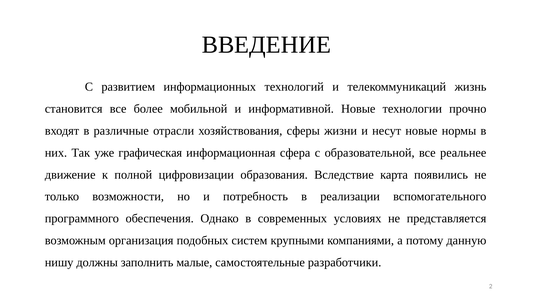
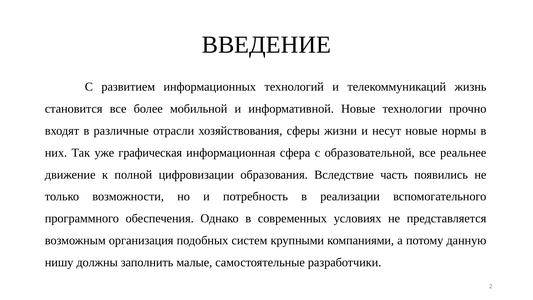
карта: карта -> часть (394, 175)
